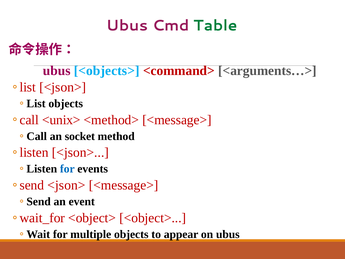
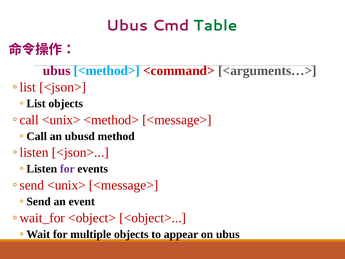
ubus <objects>: <objects> -> <method> (107, 71)
socket: socket -> ubusd (80, 136)
for colour: blue -> purple (67, 169)
<json>: <json> -> <unix> (67, 185)
